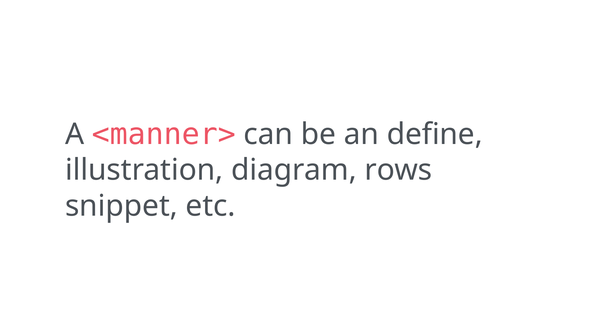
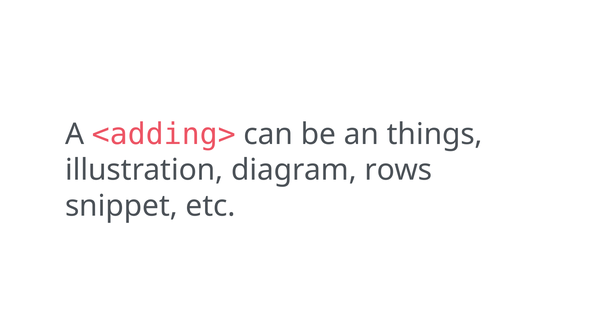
<manner>: <manner> -> <adding> (164, 134)
define: define -> things (435, 134)
